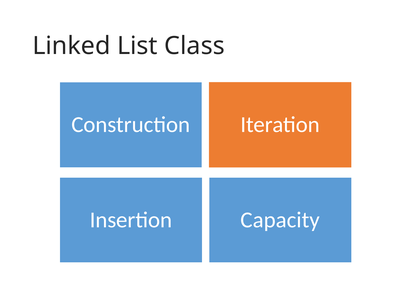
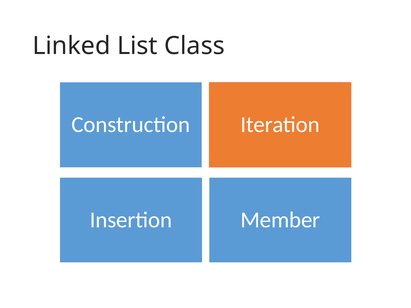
Capacity: Capacity -> Member (280, 220)
